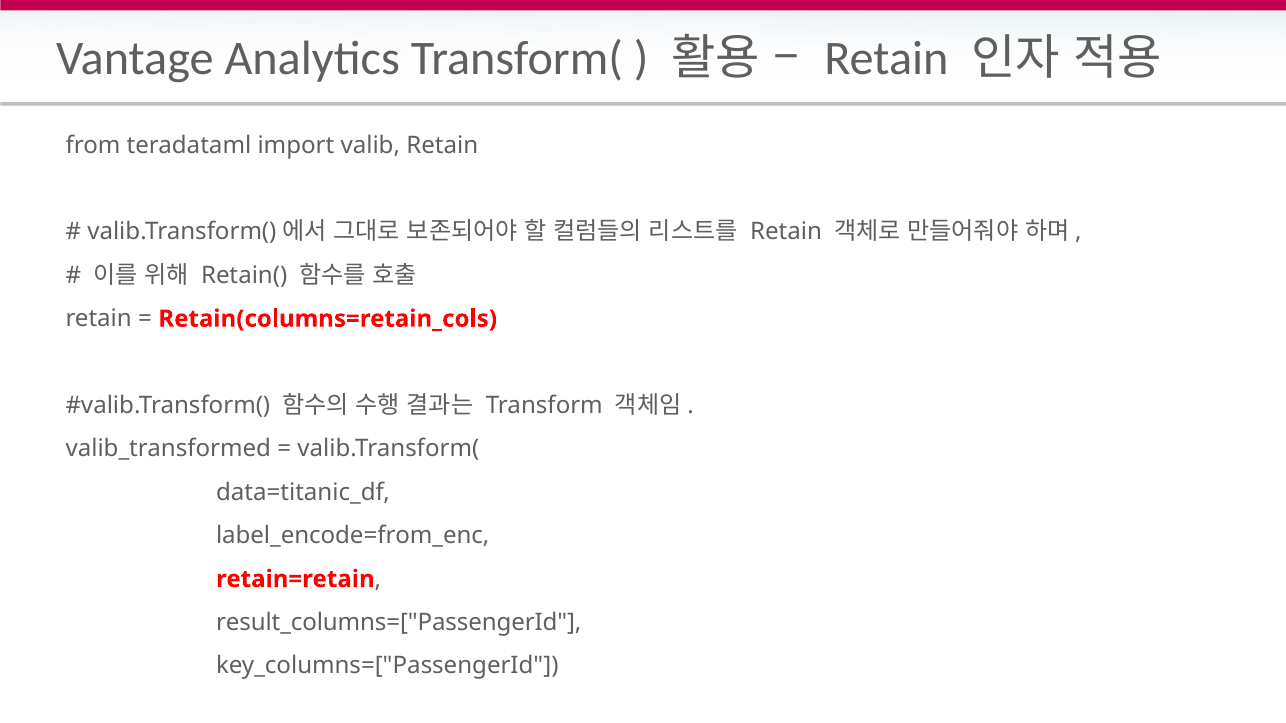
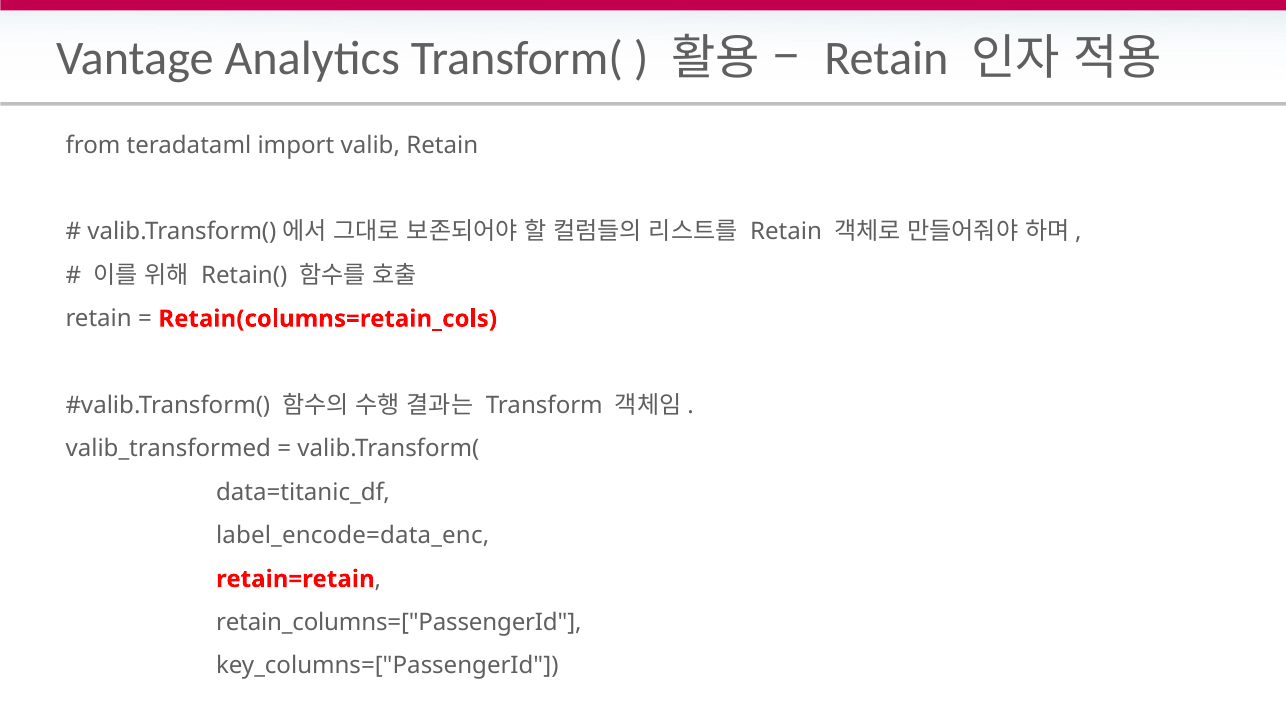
label_encode=from_enc: label_encode=from_enc -> label_encode=data_enc (353, 536)
result_columns=["PassengerId: result_columns=["PassengerId -> retain_columns=["PassengerId (399, 623)
